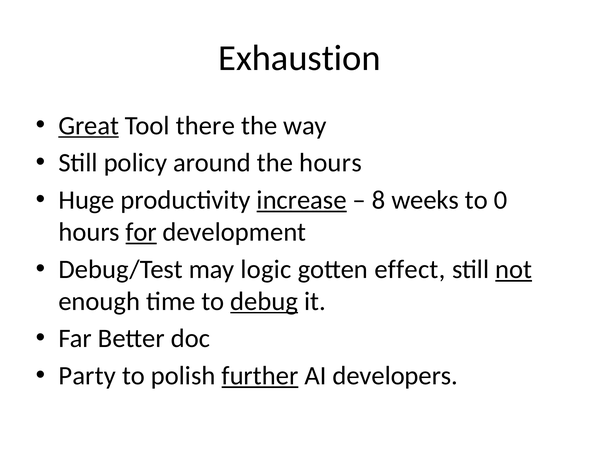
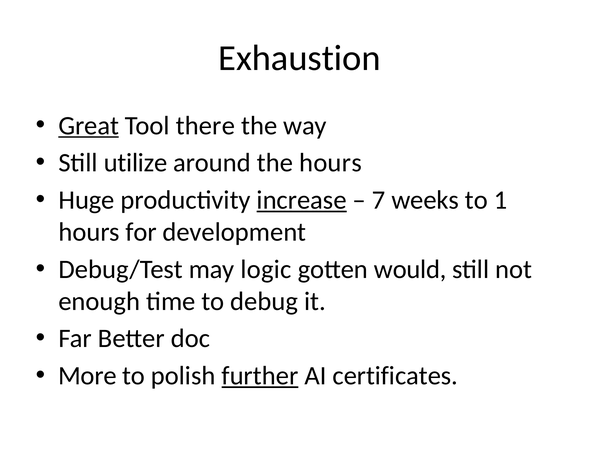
policy: policy -> utilize (135, 163)
8: 8 -> 7 (379, 200)
0: 0 -> 1 (500, 200)
for underline: present -> none (141, 232)
effect: effect -> would (410, 269)
not underline: present -> none (514, 269)
debug underline: present -> none (264, 301)
Party: Party -> More (87, 376)
developers: developers -> certificates (395, 376)
